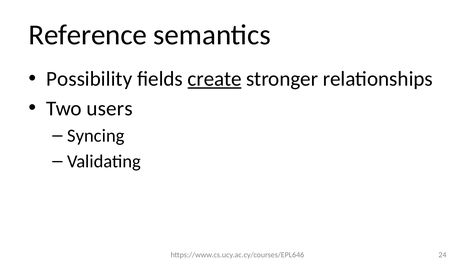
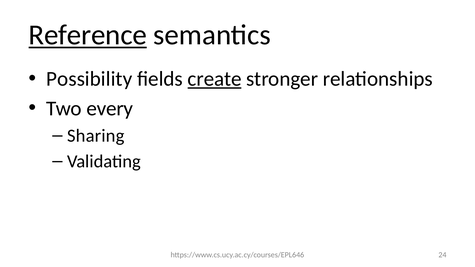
Reference underline: none -> present (88, 35)
users: users -> every (110, 108)
Syncing: Syncing -> Sharing (96, 136)
